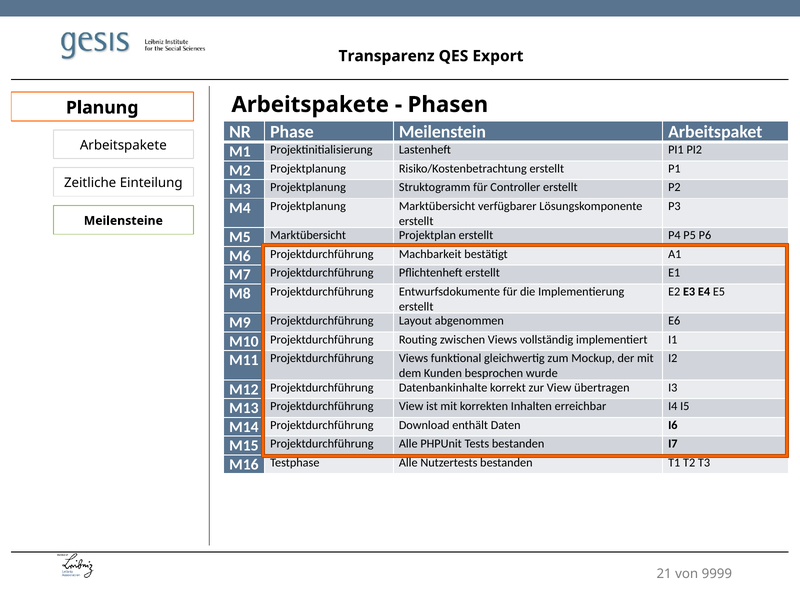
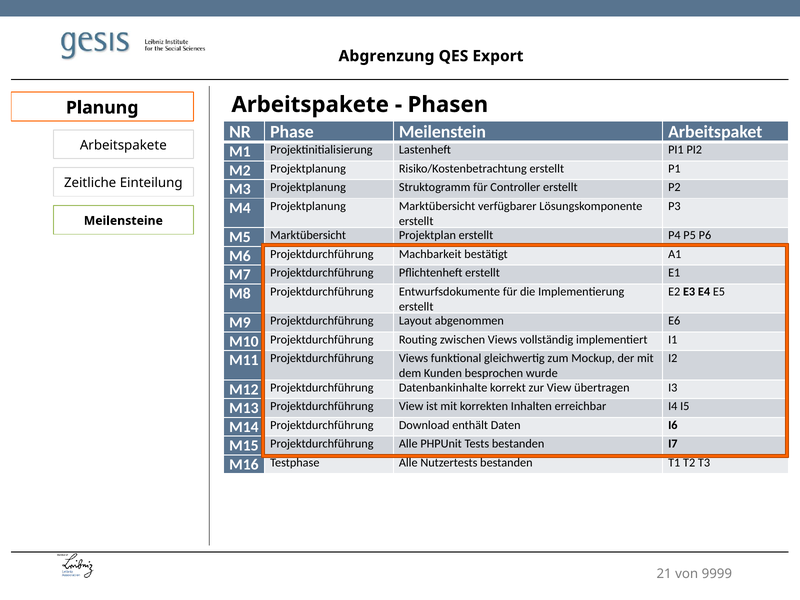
Transparenz: Transparenz -> Abgrenzung (386, 56)
